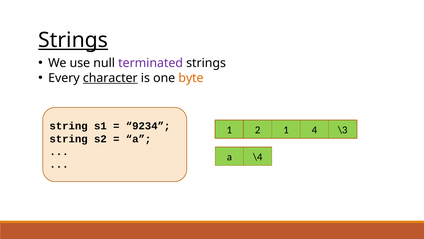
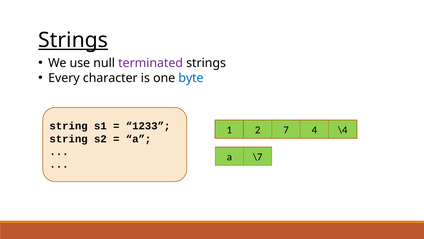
character underline: present -> none (110, 78)
byte colour: orange -> blue (191, 78)
9234: 9234 -> 1233 (148, 126)
2 1: 1 -> 7 (286, 130)
\3: \3 -> \4 (343, 130)
\4: \4 -> \7 (258, 157)
